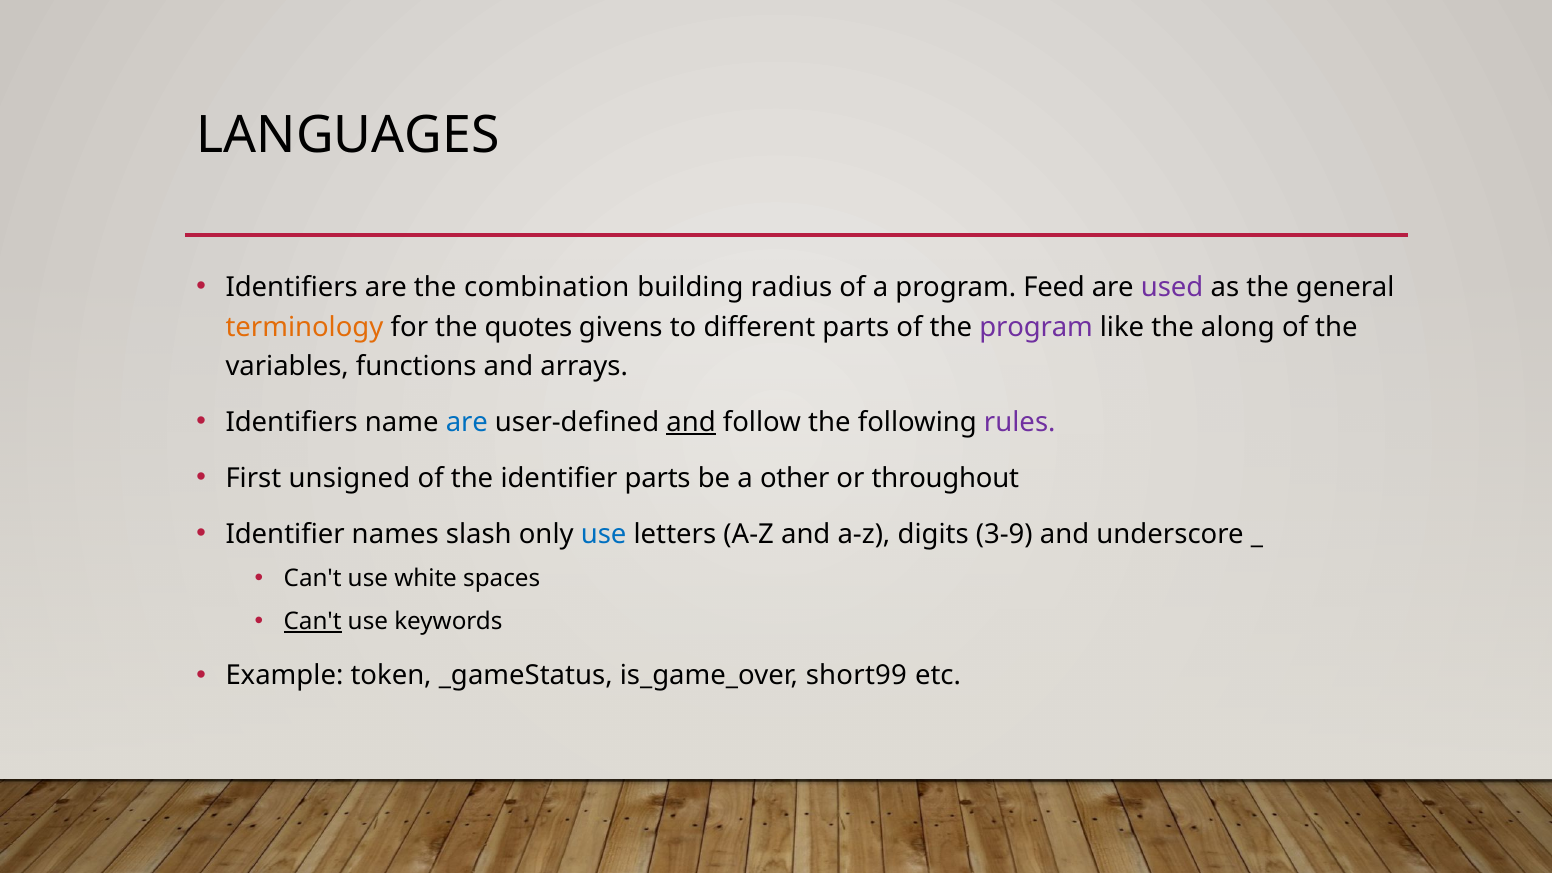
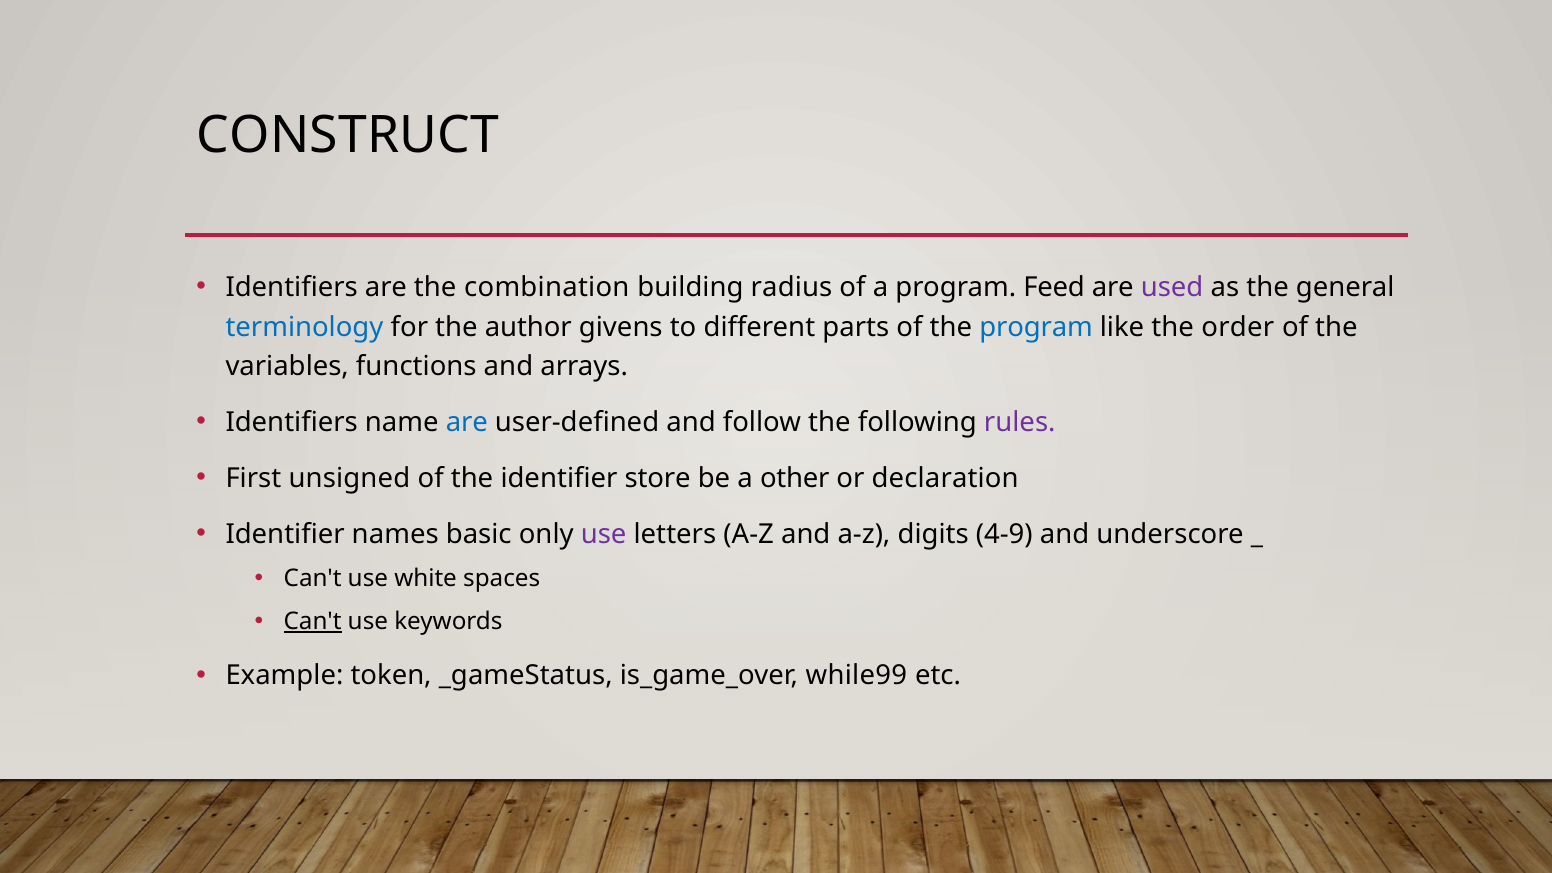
LANGUAGES: LANGUAGES -> CONSTRUCT (348, 136)
terminology colour: orange -> blue (304, 327)
quotes: quotes -> author (528, 327)
program colour: purple -> blue (1036, 327)
along: along -> order (1238, 327)
and underline: present -> none (691, 422)
identifier parts: parts -> store (658, 478)
throughout: throughout -> declaration (945, 478)
slash: slash -> basic (479, 534)
use colour: blue -> purple (604, 534)
3-9: 3-9 -> 4-9 (1004, 534)
short99: short99 -> while99 (856, 676)
